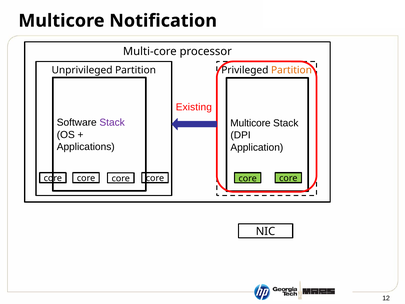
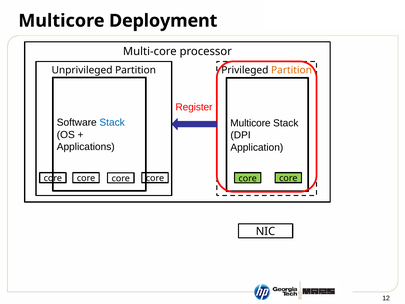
Notification: Notification -> Deployment (163, 21)
Existing: Existing -> Register (194, 107)
Stack colour: purple -> blue (112, 123)
